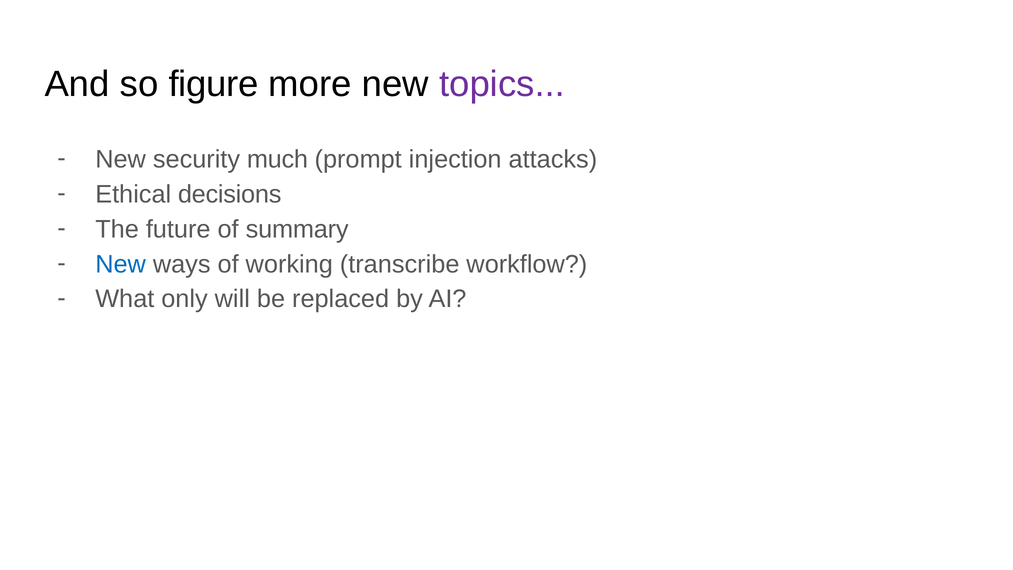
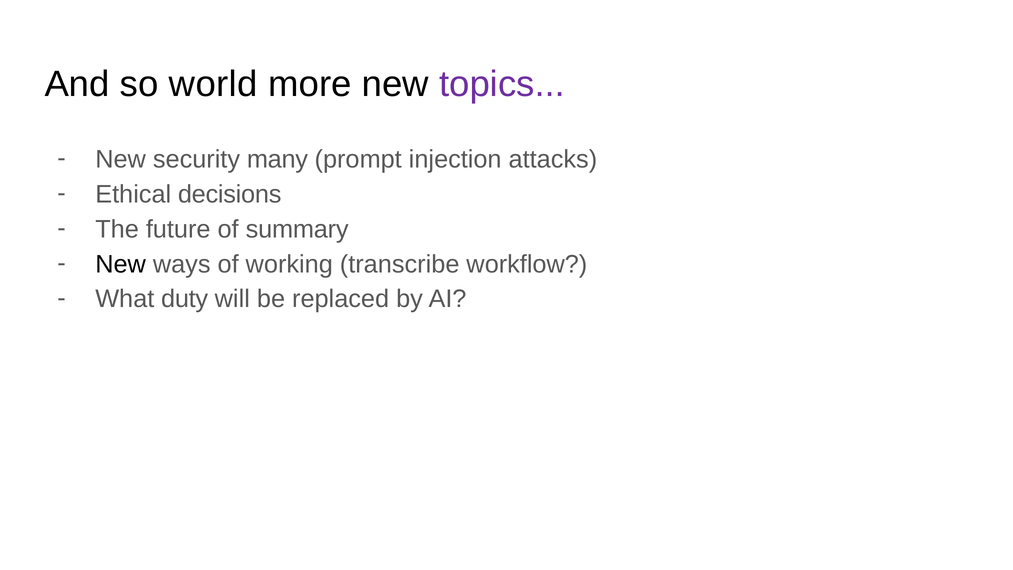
figure: figure -> world (213, 84)
much: much -> many (277, 159)
New colour: blue -> black (121, 264)
only: only -> duty (185, 299)
